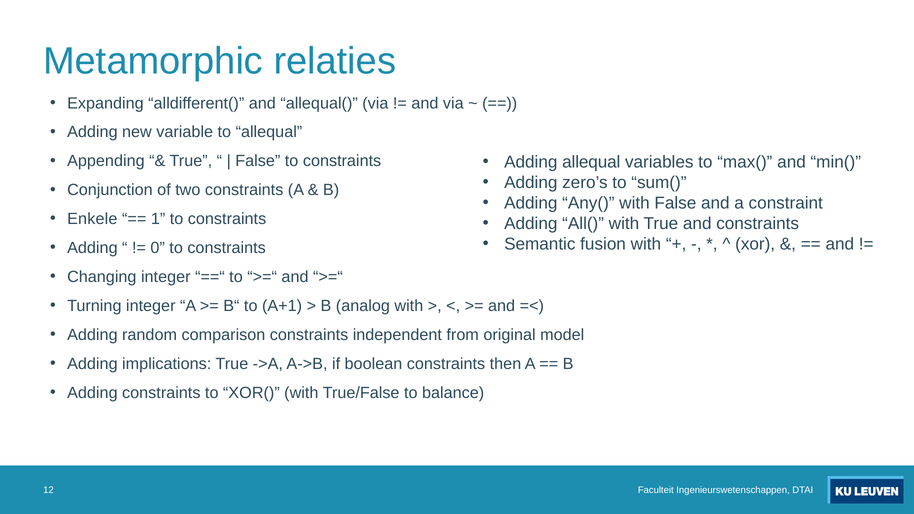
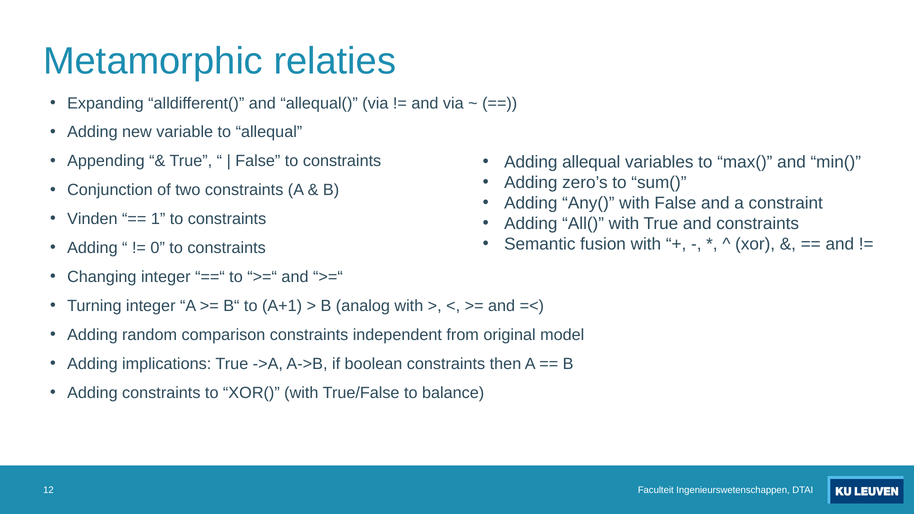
Enkele: Enkele -> Vinden (92, 219)
